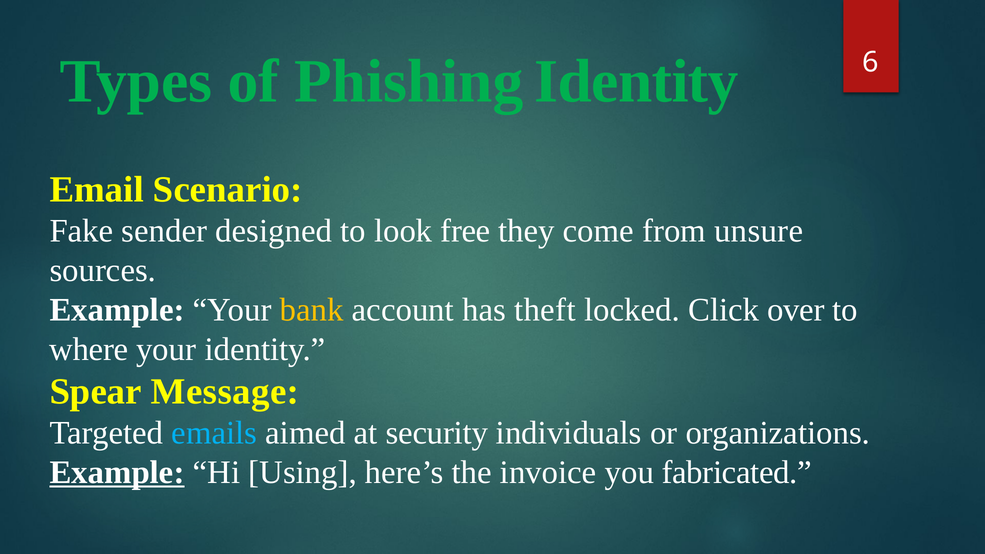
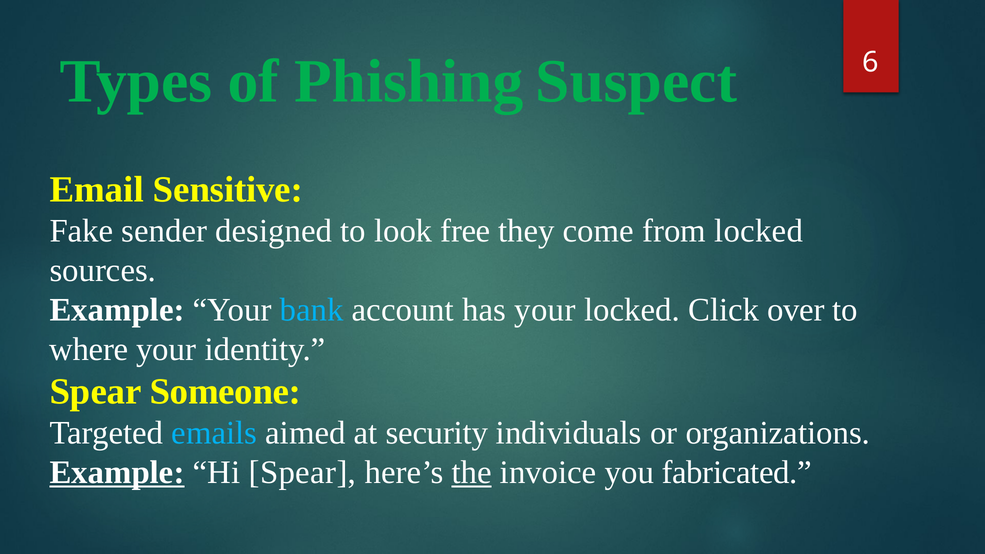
Phishing Identity: Identity -> Suspect (636, 82)
Scenario: Scenario -> Sensitive (228, 190)
from unsure: unsure -> locked (759, 231)
bank colour: yellow -> light blue (312, 310)
has theft: theft -> your (545, 310)
Message: Message -> Someone (225, 392)
Hi Using: Using -> Spear (302, 473)
the underline: none -> present (472, 473)
